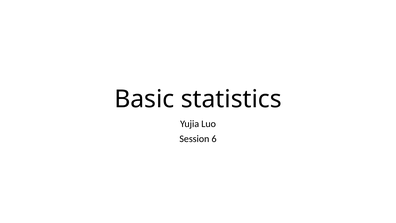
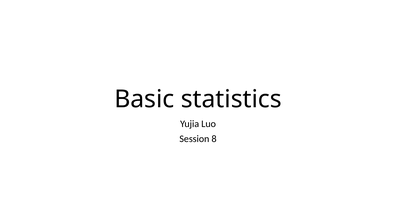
6: 6 -> 8 (214, 139)
